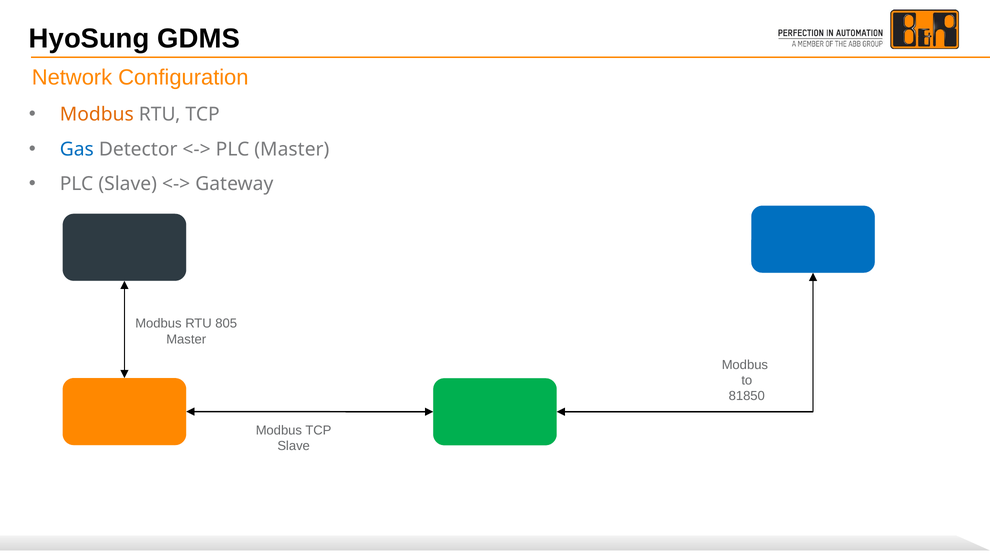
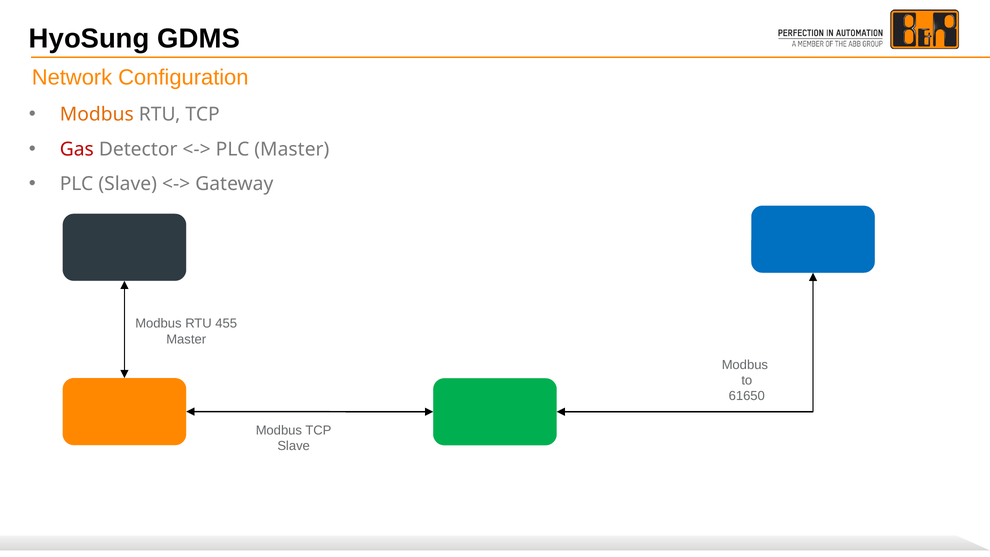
Gas colour: blue -> red (77, 149)
805: 805 -> 455 (226, 323)
81850: 81850 -> 61650 (747, 396)
